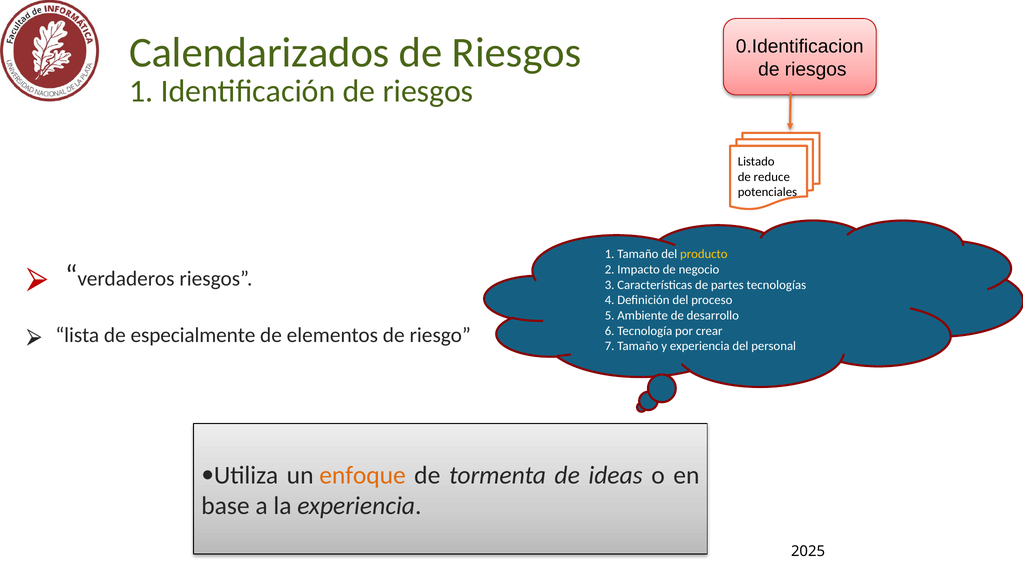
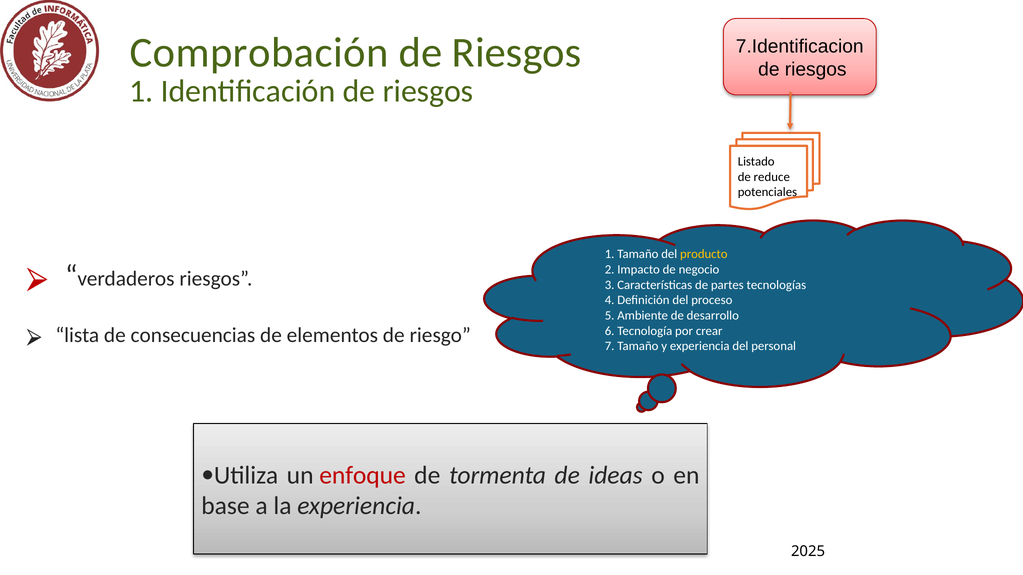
Calendarizados: Calendarizados -> Comprobación (259, 53)
0.Identificacion: 0.Identificacion -> 7.Identificacion (800, 47)
especialmente: especialmente -> consecuencias (193, 336)
enfoque colour: orange -> red (363, 476)
